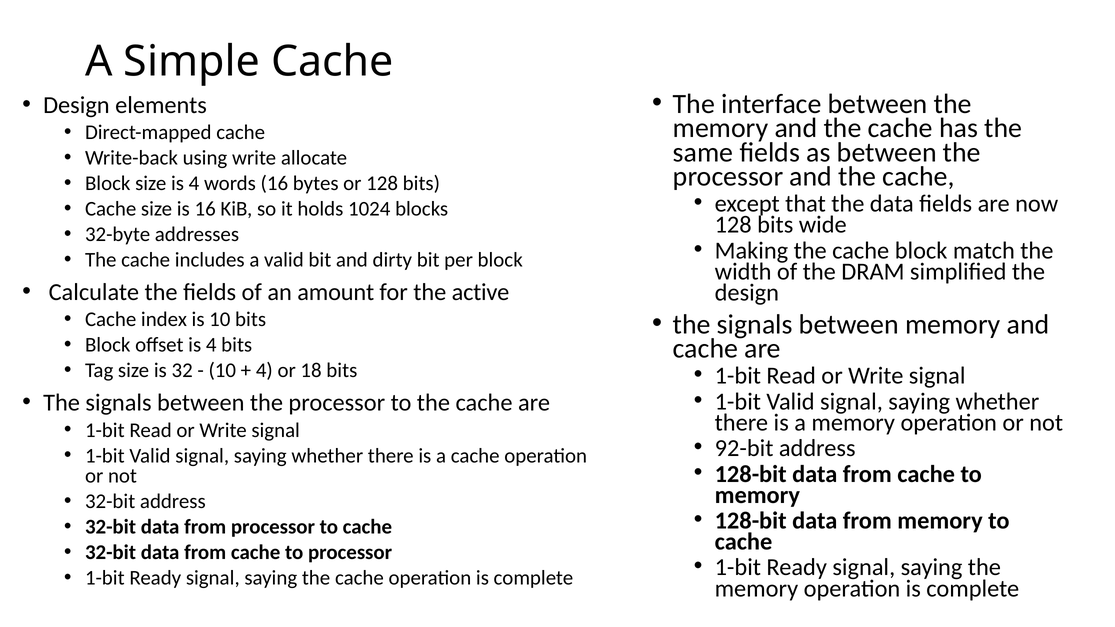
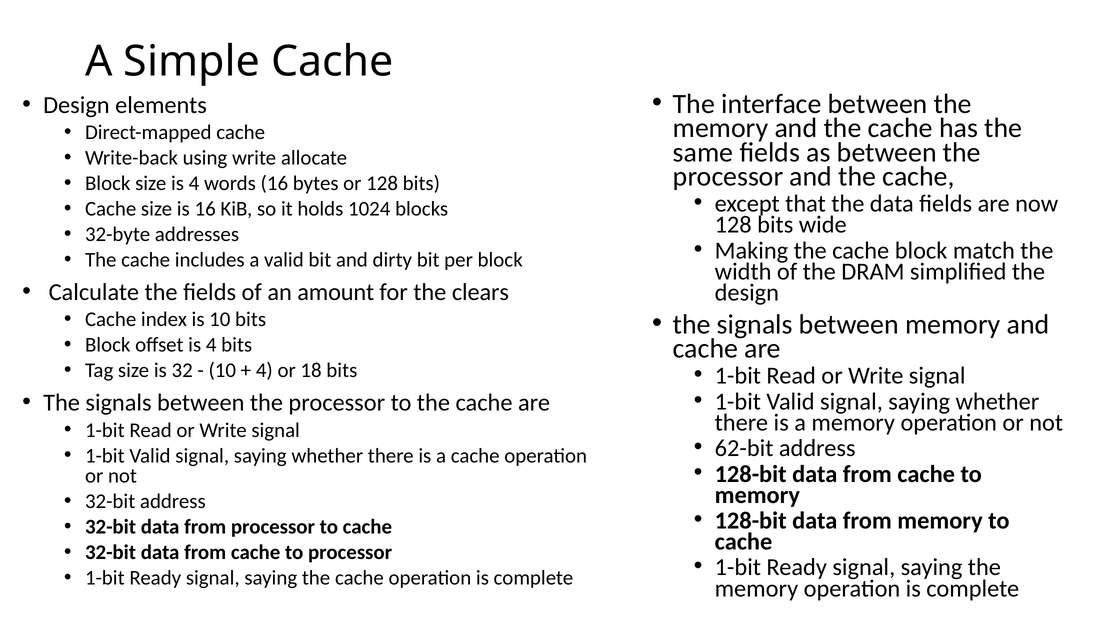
active: active -> clears (480, 292)
92-bit: 92-bit -> 62-bit (744, 448)
